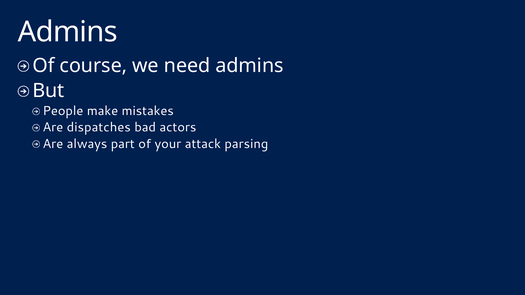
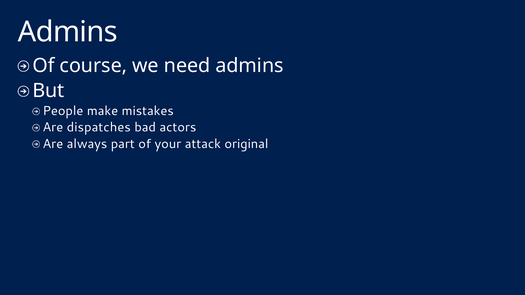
parsing: parsing -> original (246, 144)
